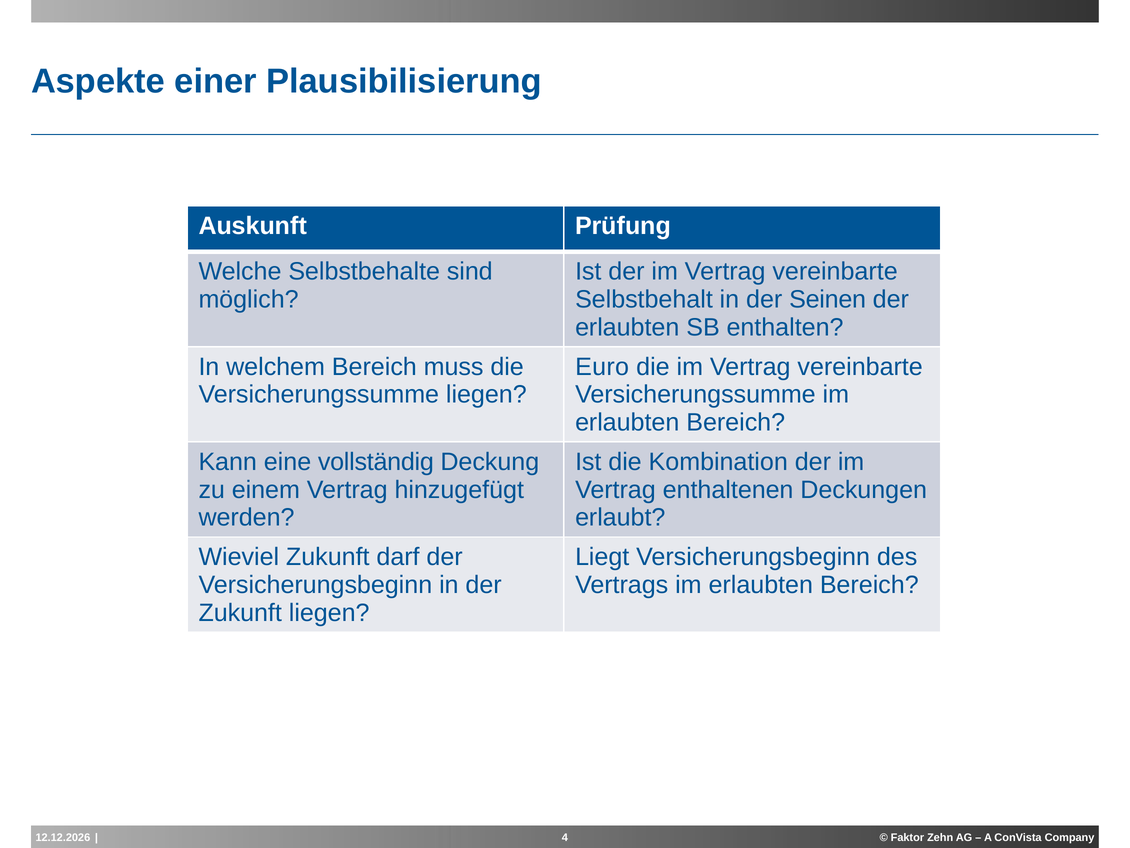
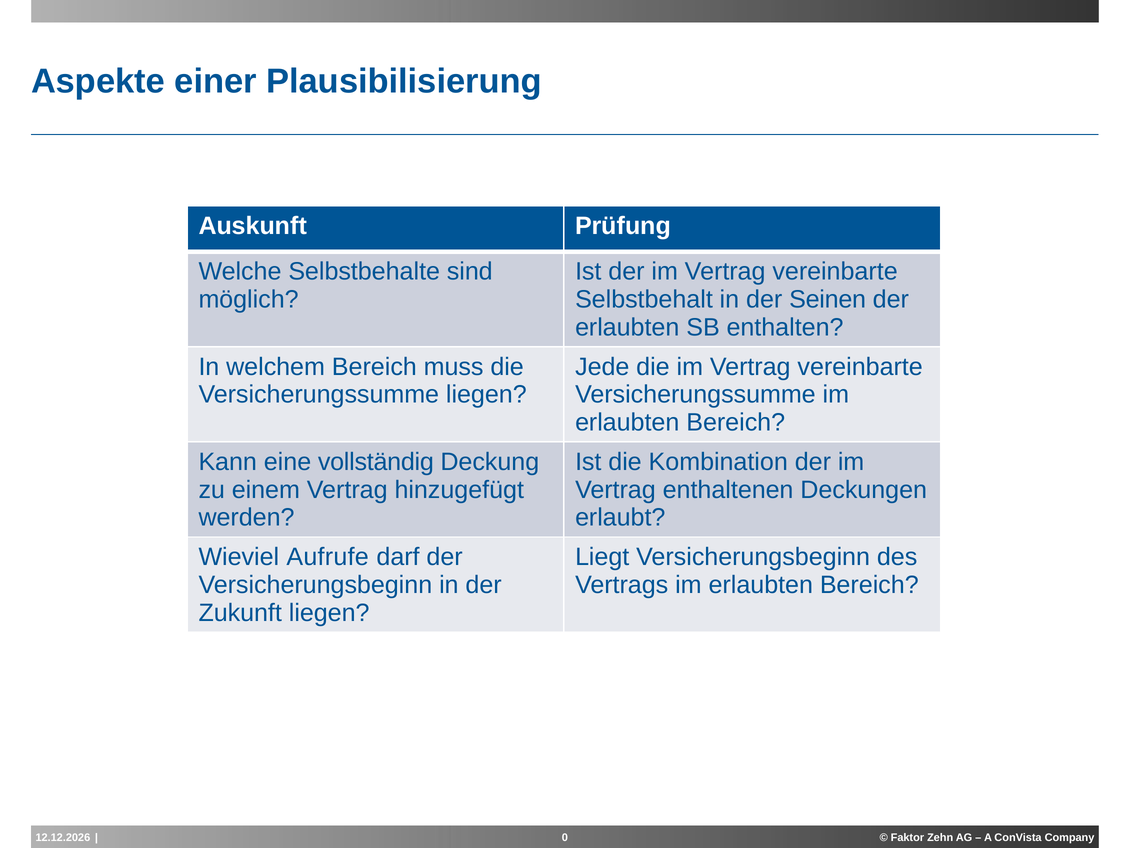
Euro: Euro -> Jede (602, 367)
Wieviel Zukunft: Zukunft -> Aufrufe (328, 557)
4: 4 -> 0 (565, 837)
